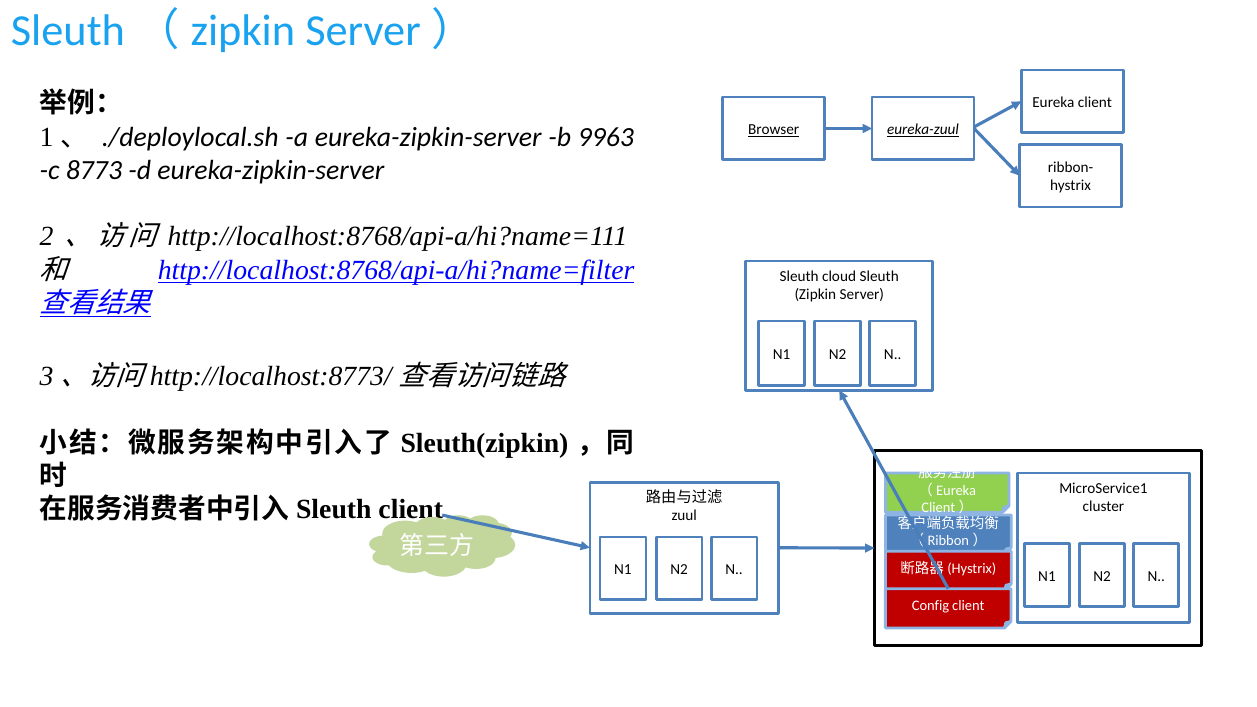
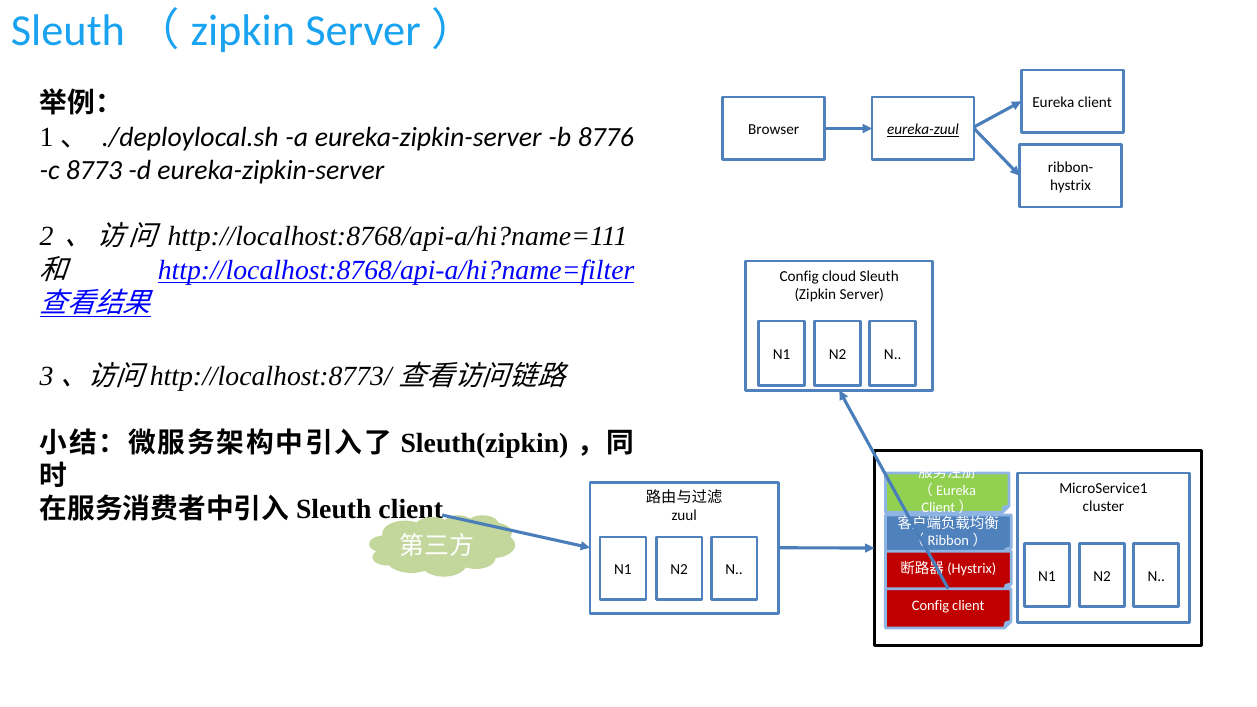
Browser underline: present -> none (774, 130)
9963: 9963 -> 8776 (606, 137)
Sleuth: Sleuth -> Config (799, 276)
